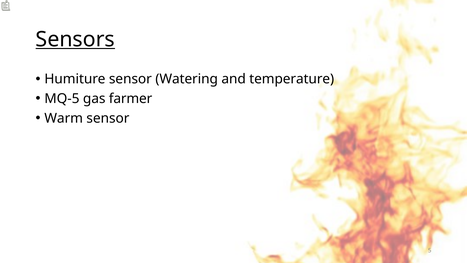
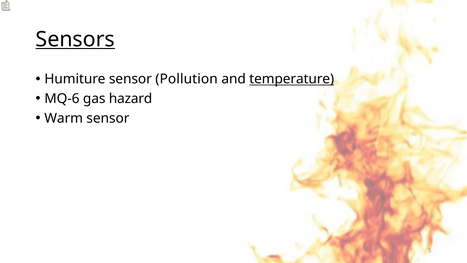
Watering: Watering -> Pollution (187, 79)
temperature underline: none -> present (292, 79)
MQ-5: MQ-5 -> MQ-6 (62, 99)
farmer: farmer -> hazard (131, 99)
